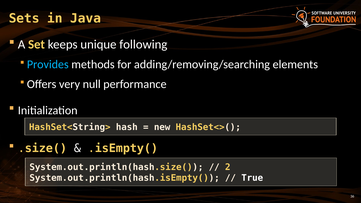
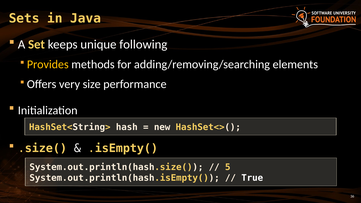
Provides colour: light blue -> yellow (48, 65)
null: null -> size (92, 84)
2: 2 -> 5 (228, 167)
